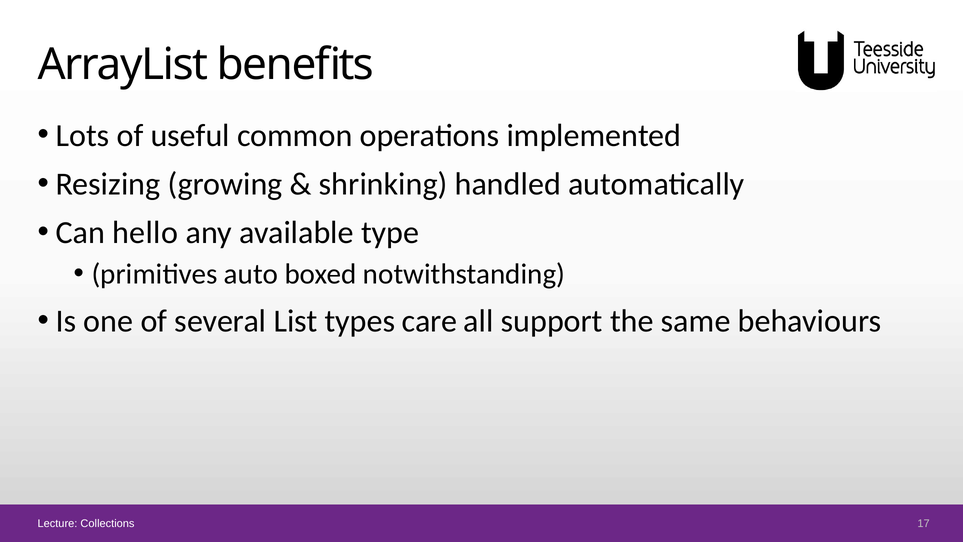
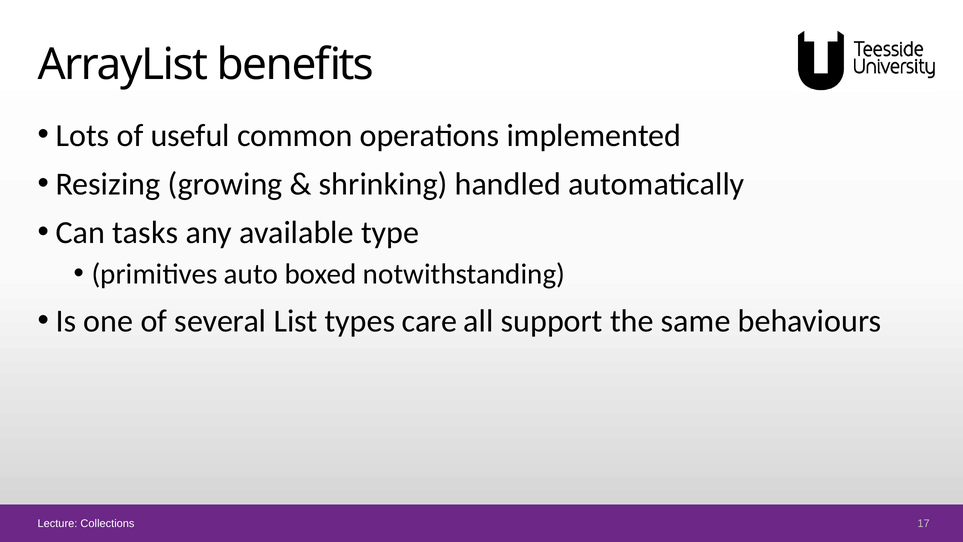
hello: hello -> tasks (145, 233)
